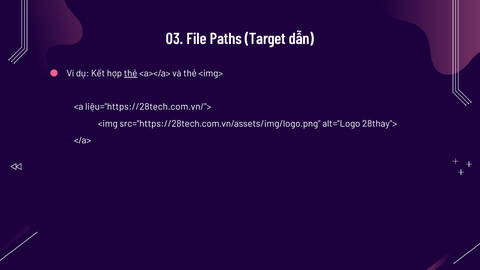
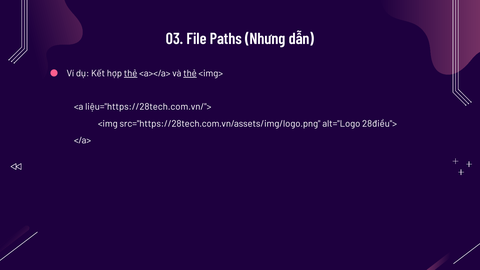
Target: Target -> Nhưng (265, 39)
thẻ underline: none -> present (190, 73)
28thay">: 28thay"> -> 28điều"> (380, 124)
